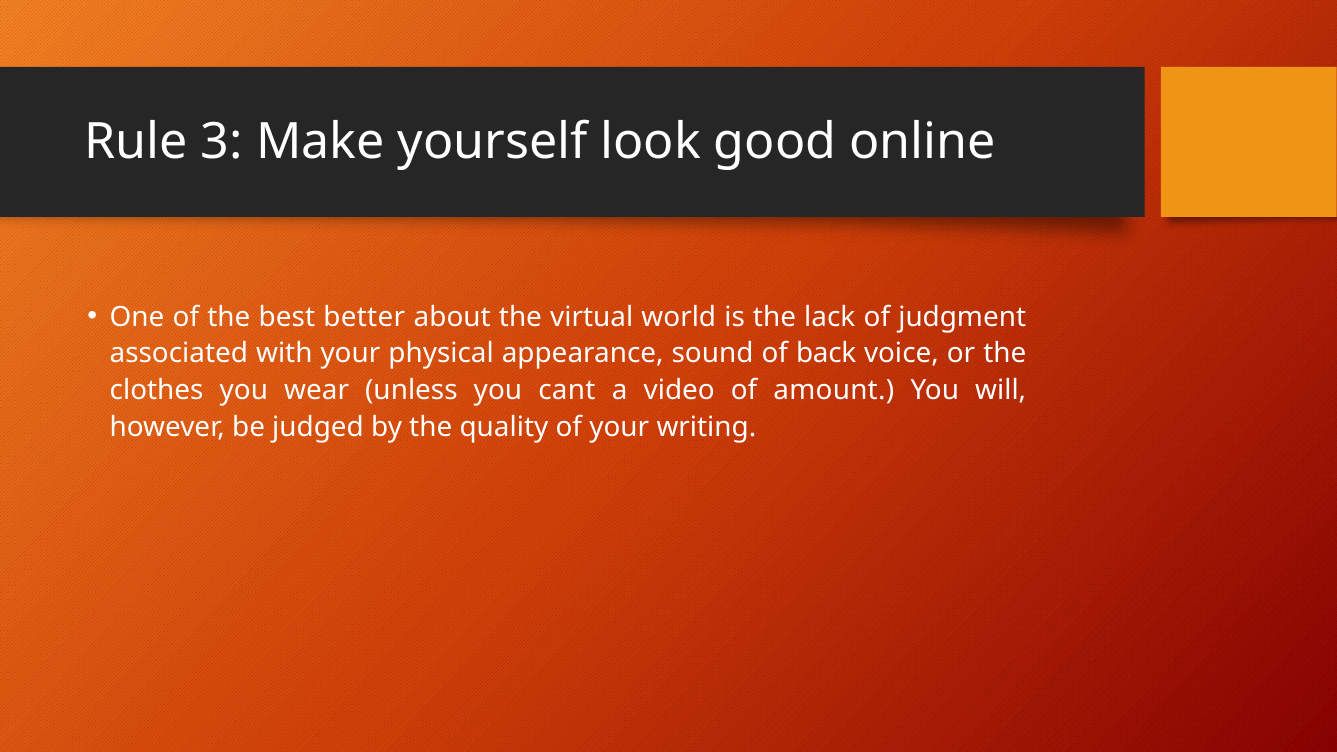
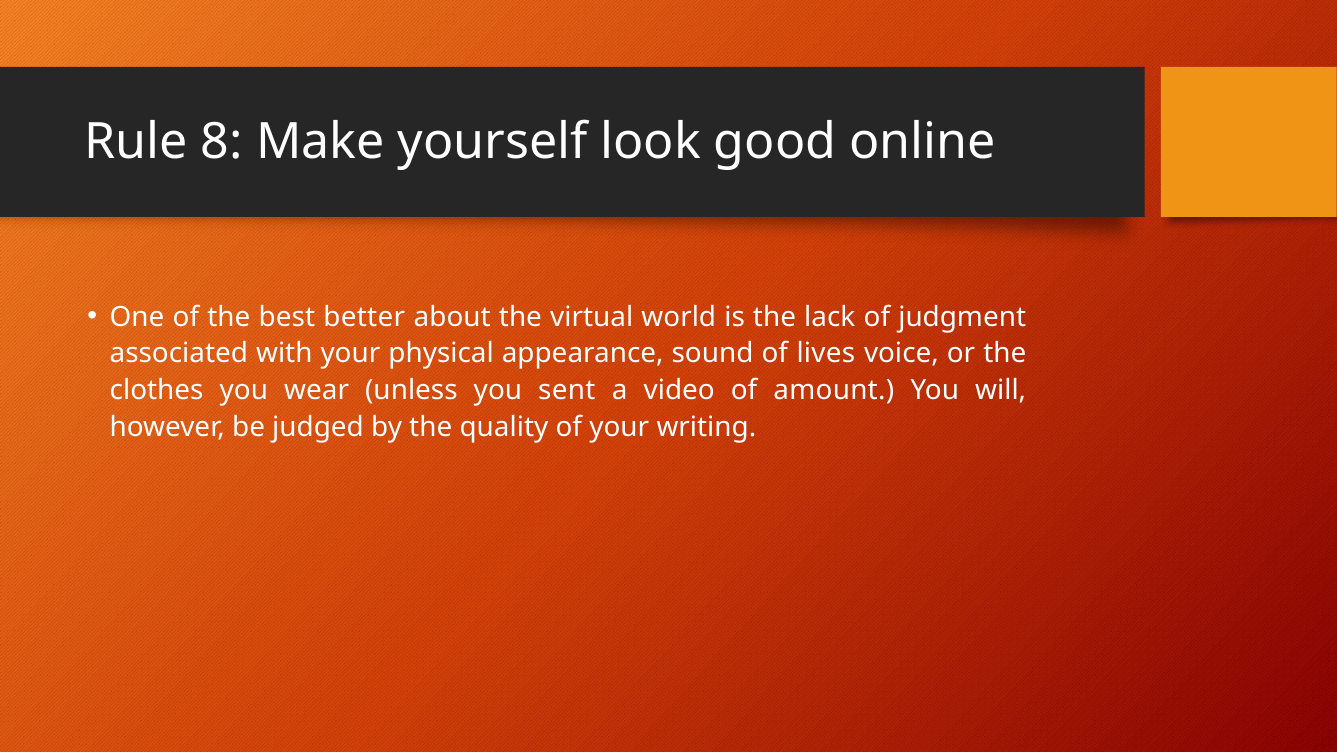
3: 3 -> 8 (222, 142)
back: back -> lives (826, 354)
cant: cant -> sent (567, 390)
